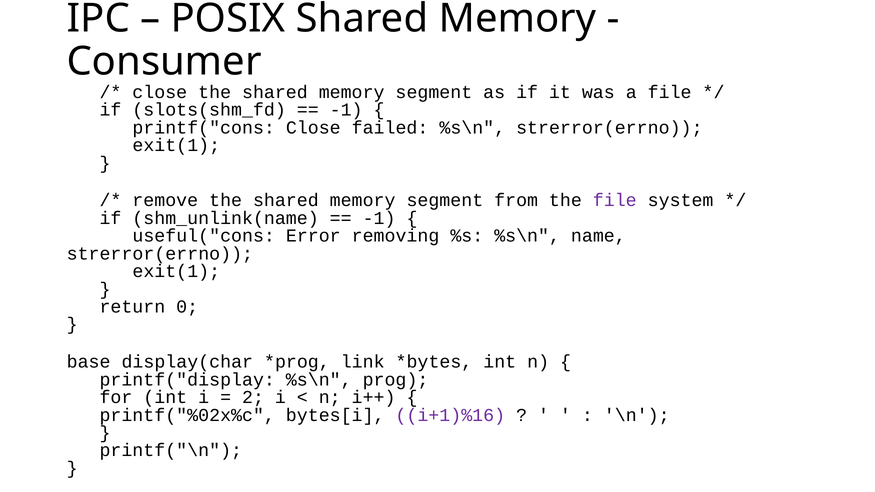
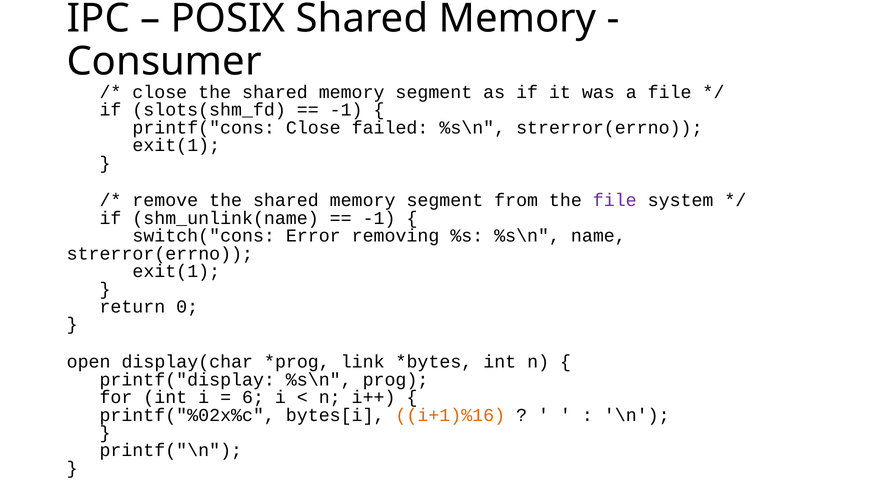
useful("cons: useful("cons -> switch("cons (204, 236)
base: base -> open (89, 362)
2: 2 -> 6 (253, 397)
i+1)%16 colour: purple -> orange (450, 415)
